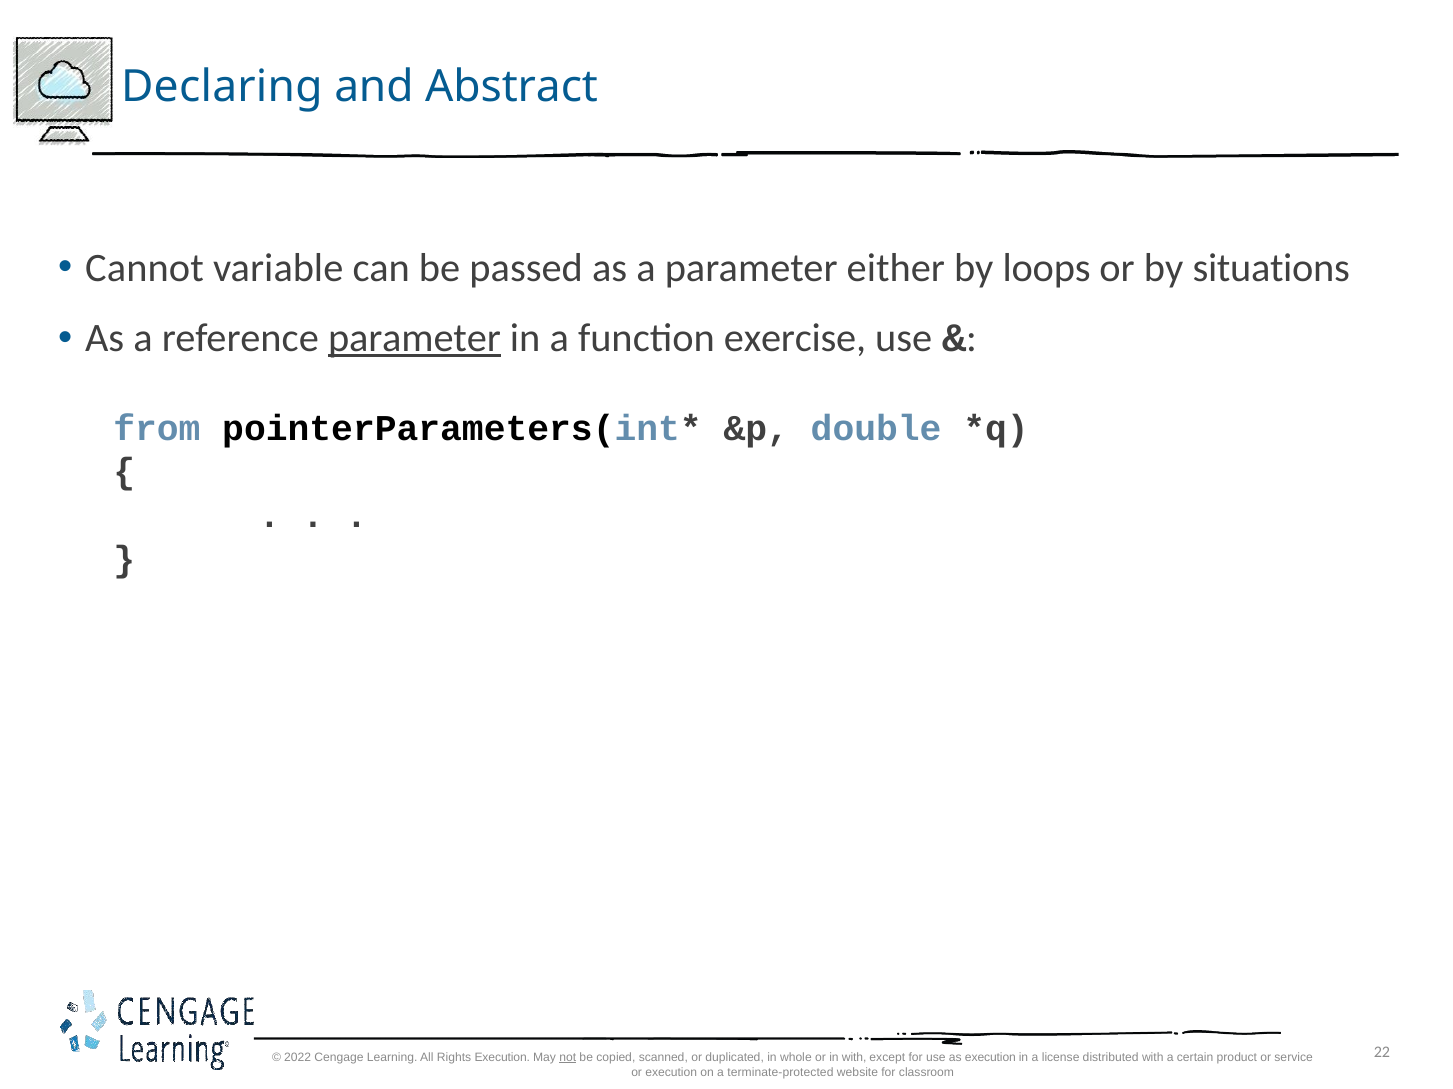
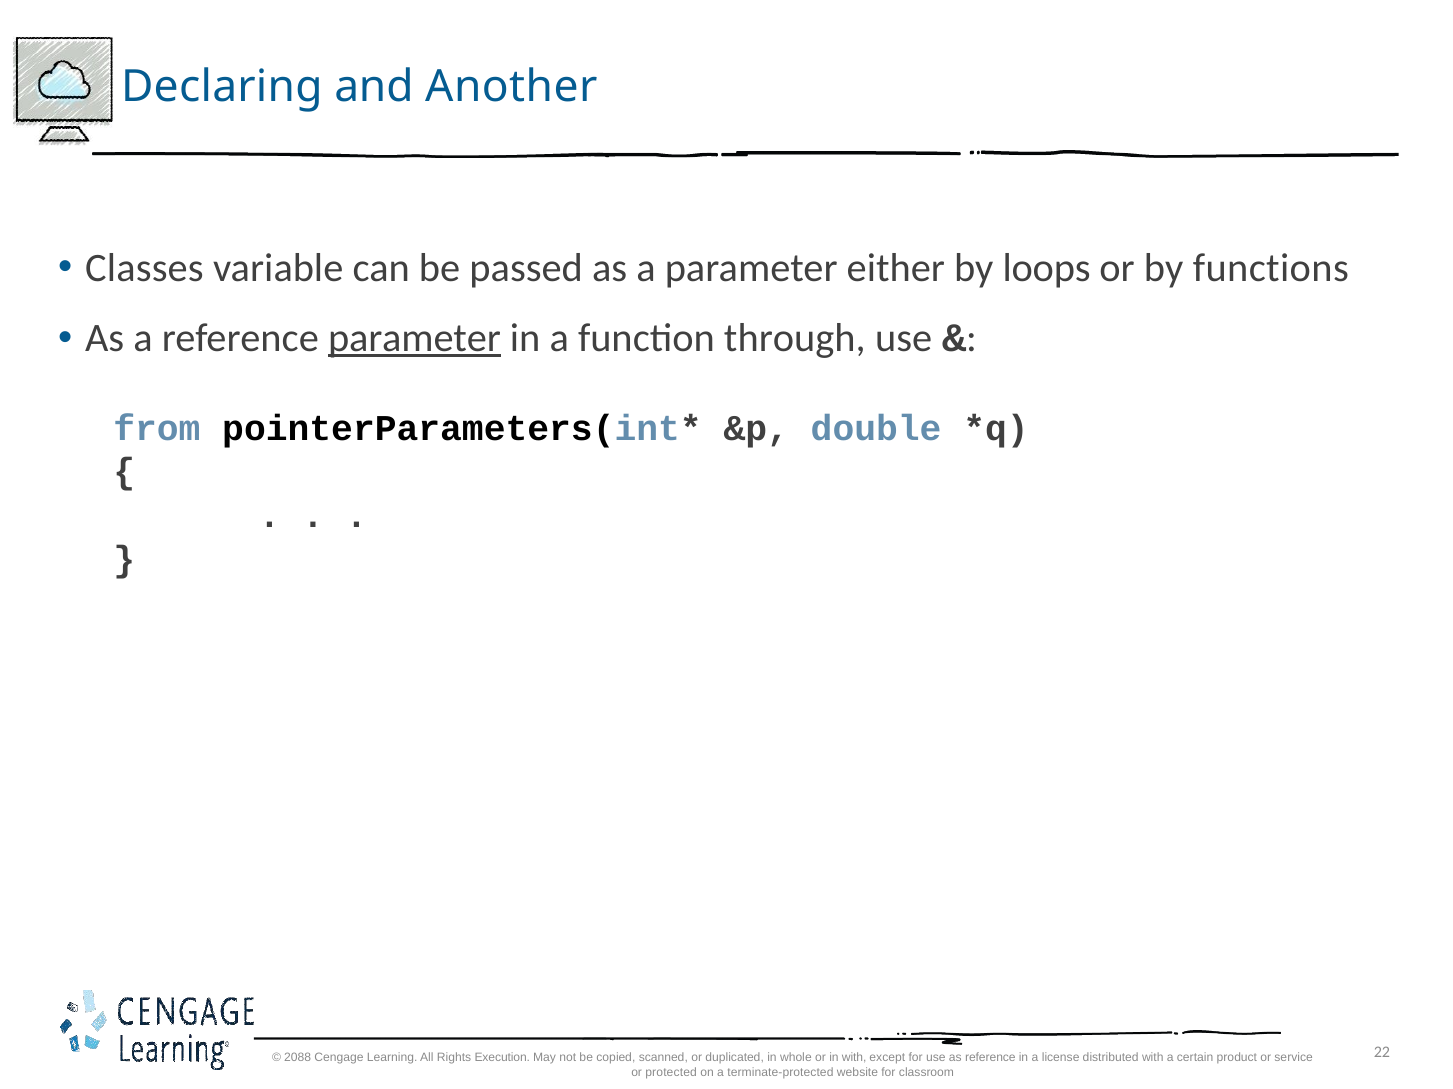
Abstract: Abstract -> Another (511, 87)
Cannot: Cannot -> Classes (144, 268)
situations: situations -> functions (1271, 268)
exercise: exercise -> through (795, 338)
2022: 2022 -> 2088 (298, 1058)
not underline: present -> none (568, 1058)
as execution: execution -> reference (990, 1058)
or execution: execution -> protected (671, 1073)
